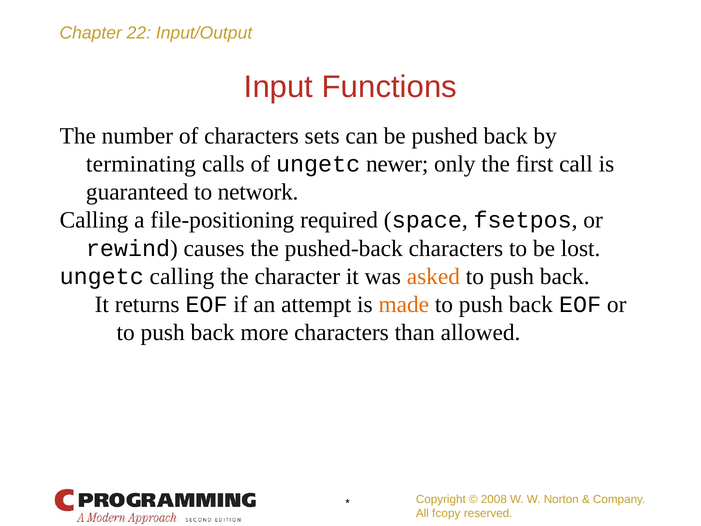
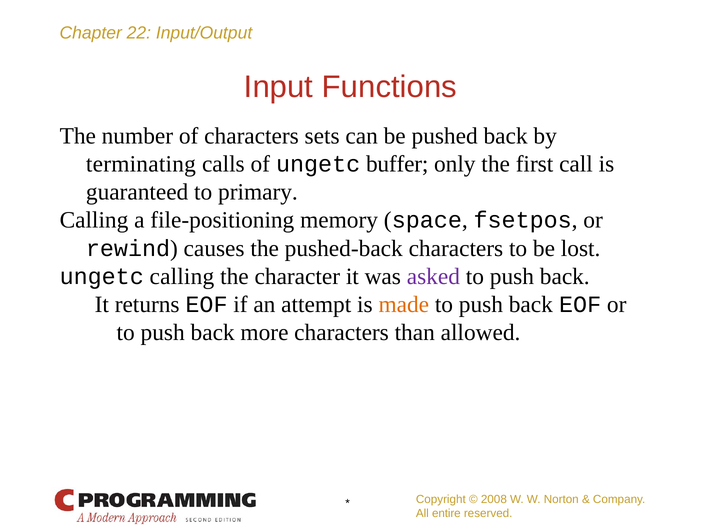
newer: newer -> buffer (397, 164)
network: network -> primary (258, 192)
required: required -> memory (339, 220)
asked colour: orange -> purple (433, 276)
fcopy: fcopy -> entire (446, 513)
